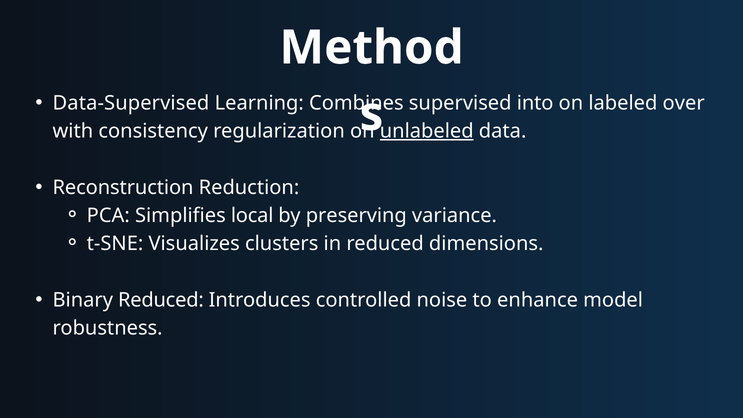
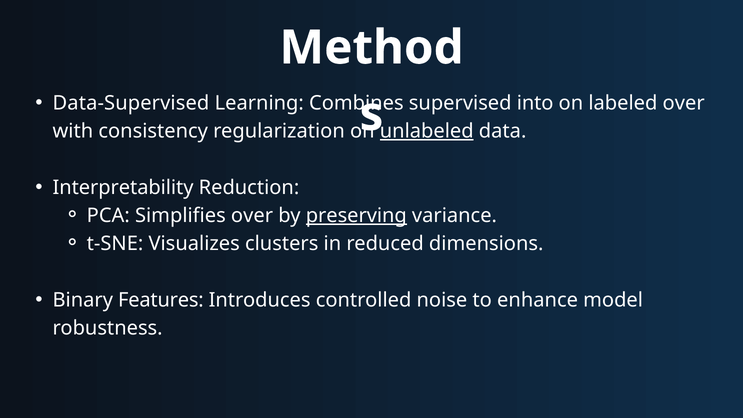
Reconstruction: Reconstruction -> Interpretability (123, 187)
Simplifies local: local -> over (252, 216)
preserving underline: none -> present (356, 216)
Binary Reduced: Reduced -> Features (161, 300)
